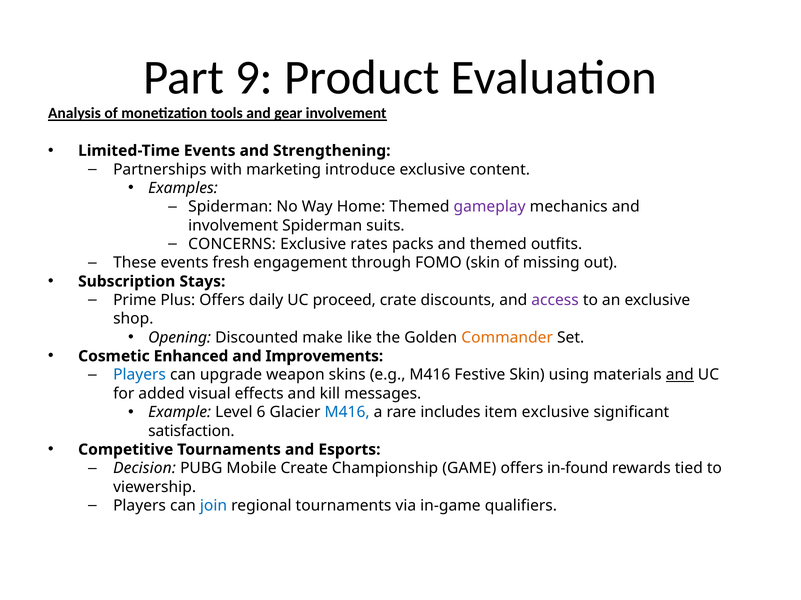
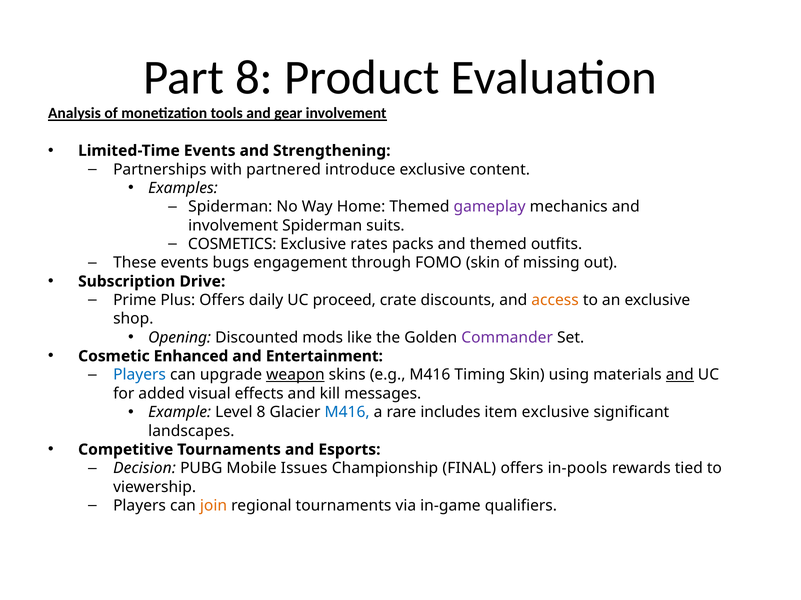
Part 9: 9 -> 8 (254, 78)
marketing: marketing -> partnered (283, 170)
CONCERNS: CONCERNS -> COSMETICS (232, 244)
fresh: fresh -> bugs (231, 263)
Stays: Stays -> Drive (202, 282)
access colour: purple -> orange (555, 301)
make: make -> mods (323, 338)
Commander colour: orange -> purple (507, 338)
Improvements: Improvements -> Entertainment (324, 357)
weapon underline: none -> present (295, 375)
Festive: Festive -> Timing (480, 375)
Level 6: 6 -> 8 (261, 413)
satisfaction: satisfaction -> landscapes (191, 431)
Create: Create -> Issues (304, 469)
GAME: GAME -> FINAL (469, 469)
in-found: in-found -> in-pools (577, 469)
join colour: blue -> orange (214, 506)
